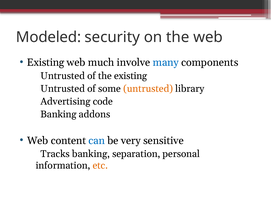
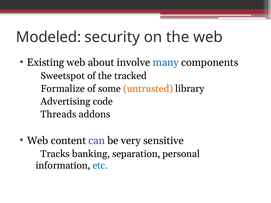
much: much -> about (101, 63)
Untrusted: Untrusted -> Sweetspot (63, 76)
the existing: existing -> tracked (131, 76)
Untrusted: Untrusted -> Formalize (63, 89)
Banking: Banking -> Threads (58, 114)
can colour: blue -> purple (97, 141)
etc colour: orange -> blue (100, 166)
